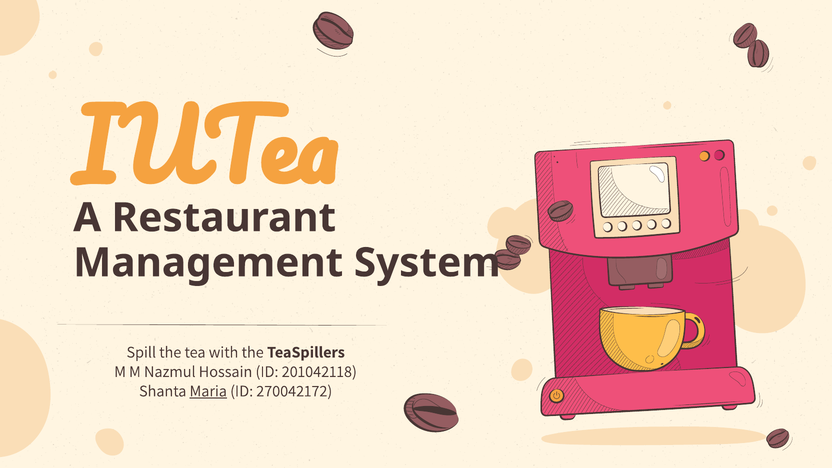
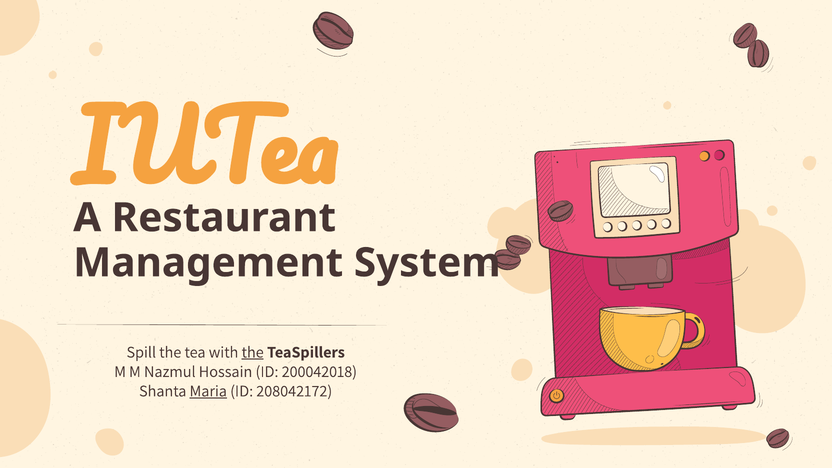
the underline: none -> present (253, 352)
201042118: 201042118 -> 200042018 (319, 372)
270042172: 270042172 -> 208042172 (294, 391)
